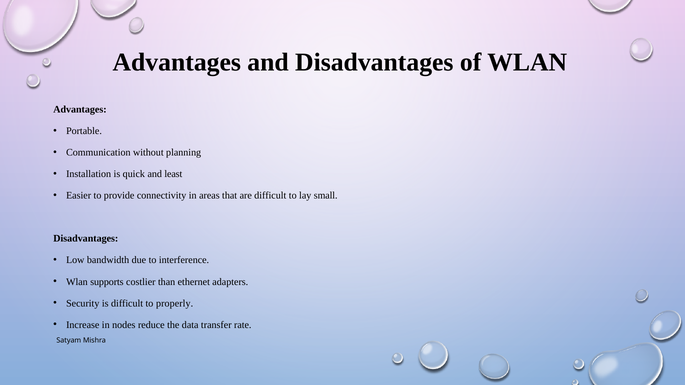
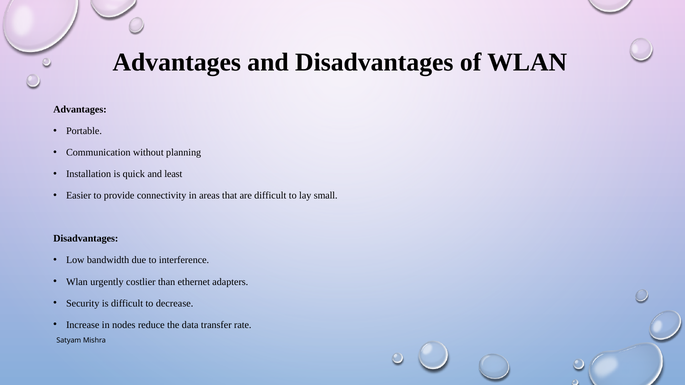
supports: supports -> urgently (107, 282)
properly: properly -> decrease (175, 303)
